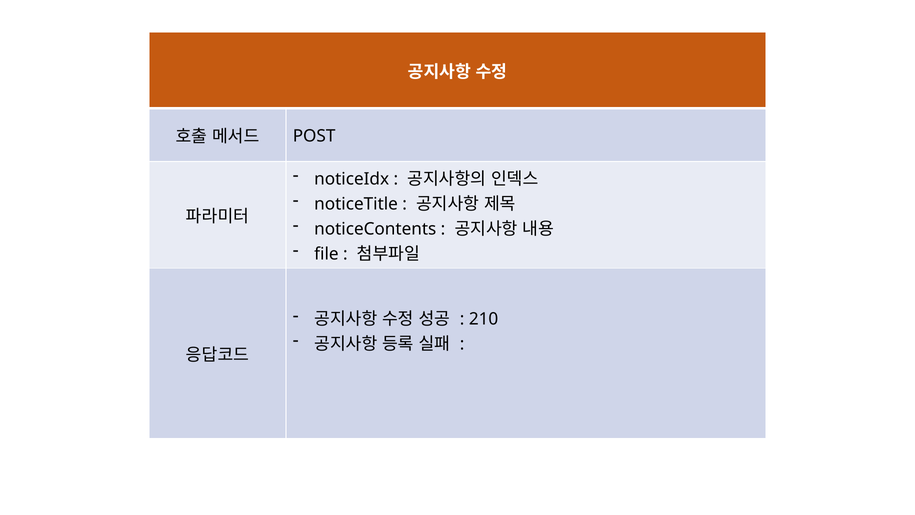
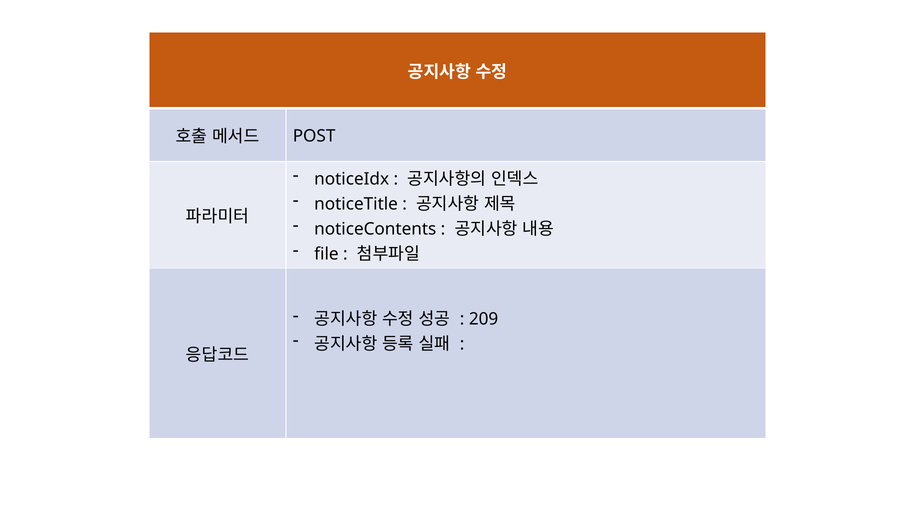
210: 210 -> 209 (484, 319)
